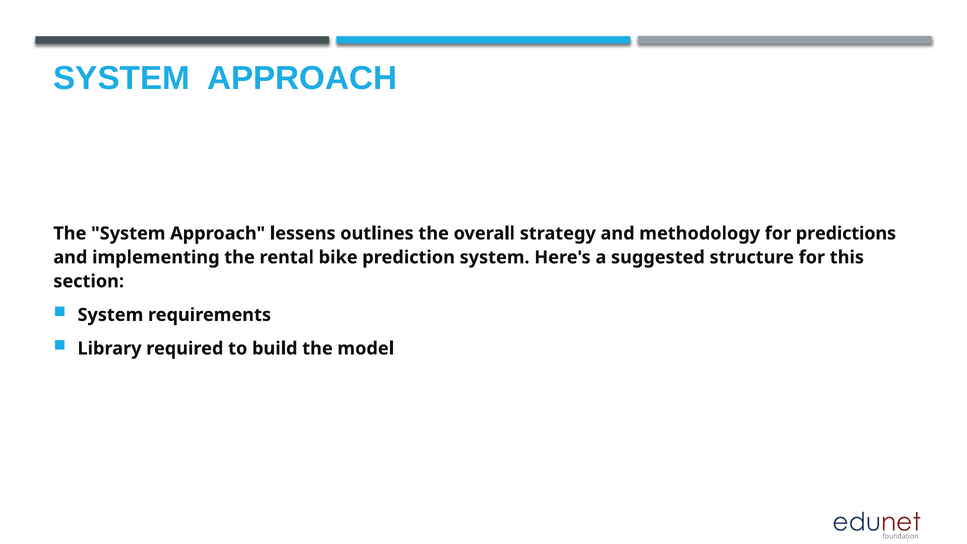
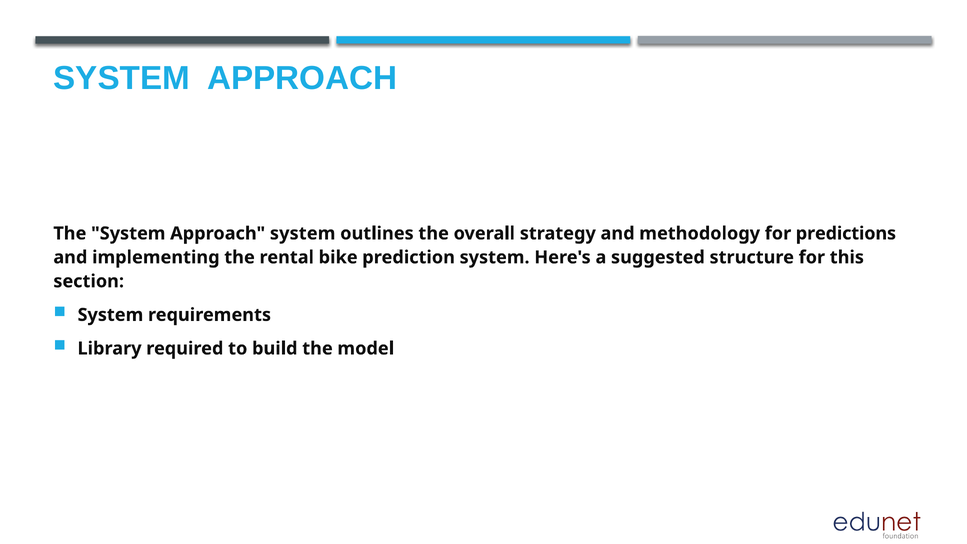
Approach lessens: lessens -> system (303, 233)
